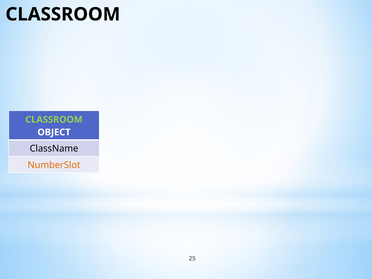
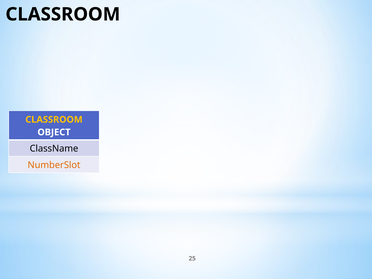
CLASSROOM colour: light green -> yellow (54, 120)
